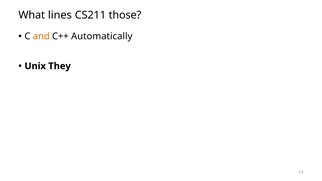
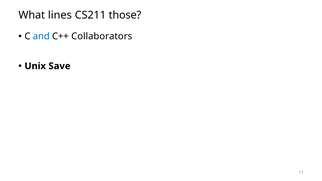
and colour: orange -> blue (41, 36)
Automatically: Automatically -> Collaborators (102, 36)
They: They -> Save (59, 66)
